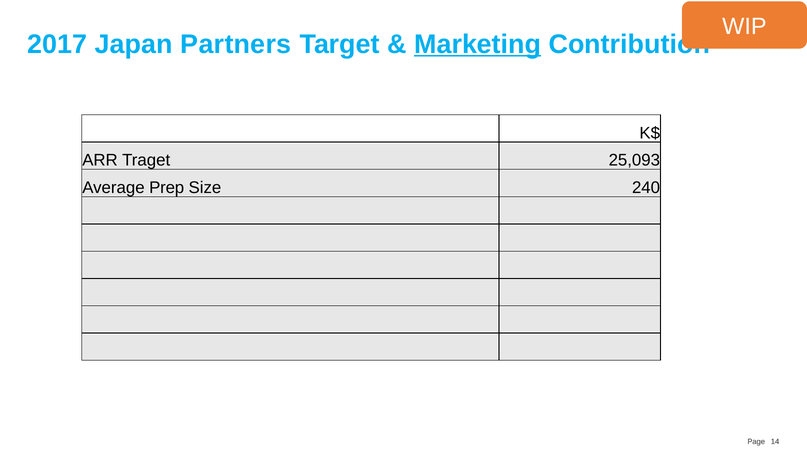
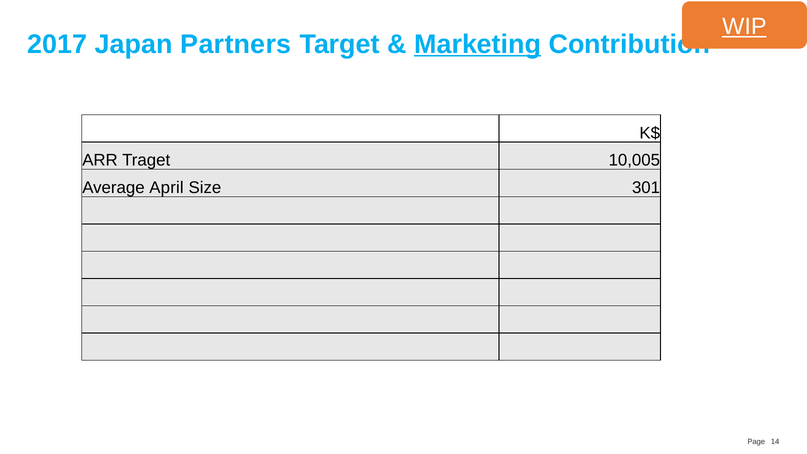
WIP underline: none -> present (744, 27)
25,093: 25,093 -> 10,005 (634, 160)
Prep: Prep -> April (167, 188)
240: 240 -> 301 (646, 188)
